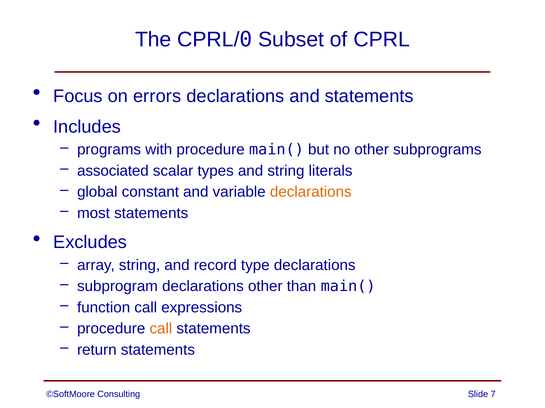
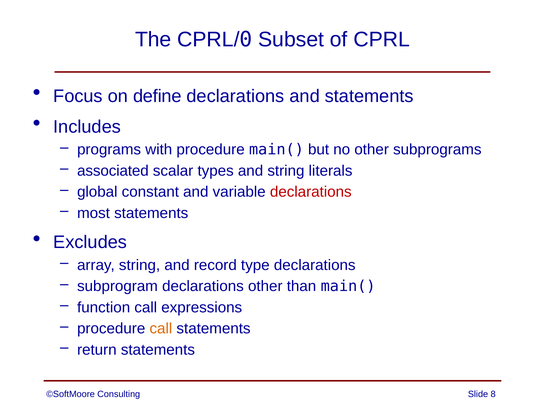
errors: errors -> define (157, 96)
declarations colour: orange -> red (311, 192)
7: 7 -> 8 (493, 395)
